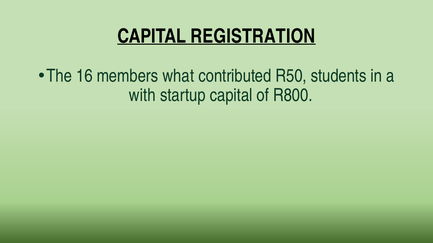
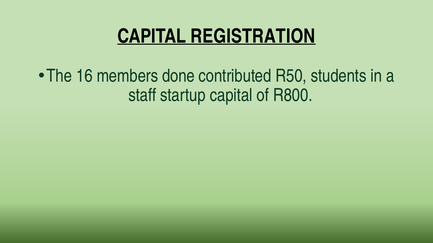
what: what -> done (178, 76)
with: with -> staff (142, 96)
